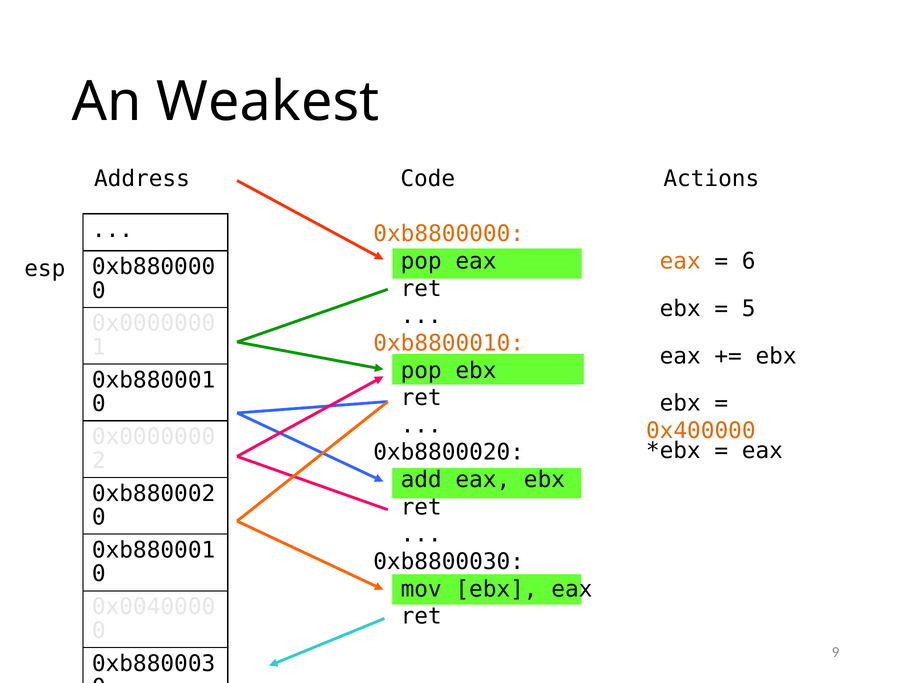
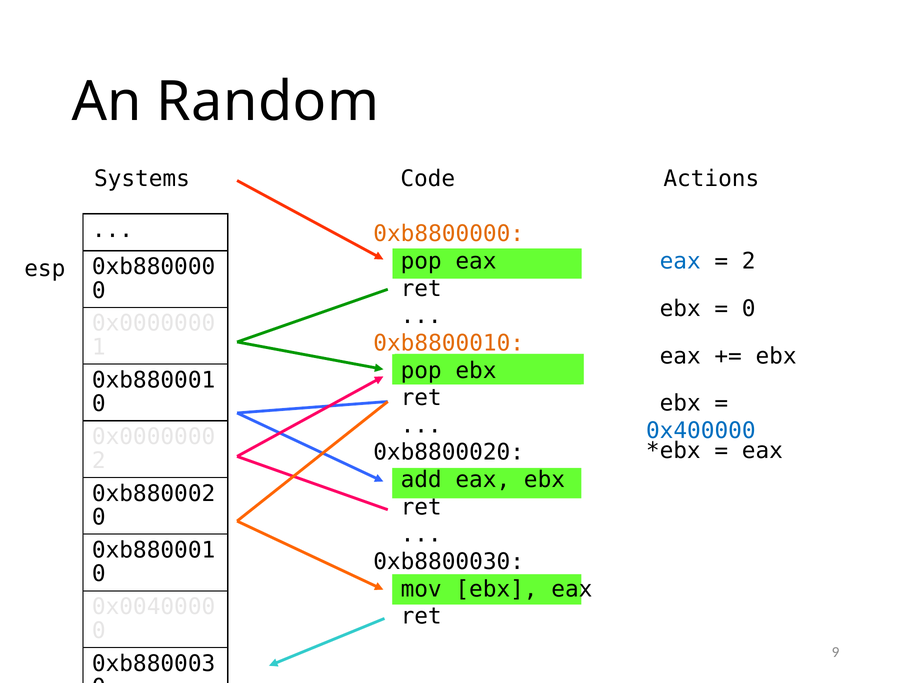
Weakest: Weakest -> Random (268, 102)
Address: Address -> Systems (142, 179)
eax colour: orange -> blue (680, 262)
6: 6 -> 2 (749, 262)
5: 5 -> 0 (749, 309)
0x400000 colour: orange -> blue (701, 431)
